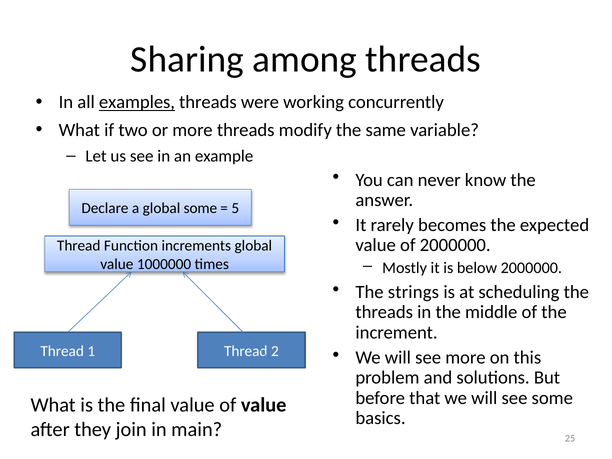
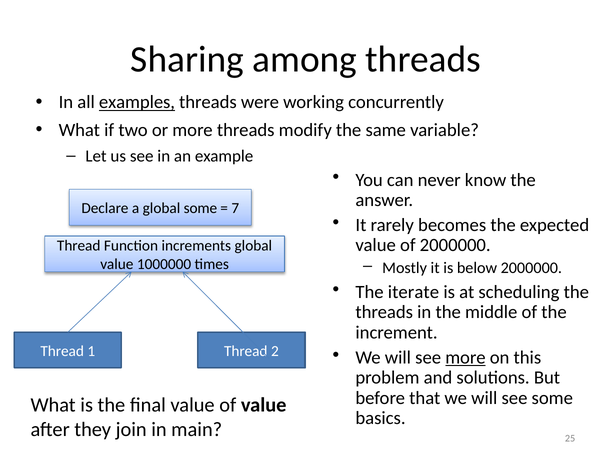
5: 5 -> 7 (235, 208)
strings: strings -> iterate (413, 292)
more underline: none -> present (465, 358)
